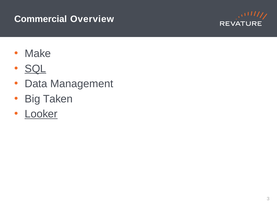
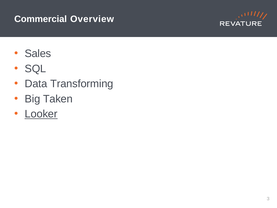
Make: Make -> Sales (38, 53)
SQL underline: present -> none (35, 69)
Management: Management -> Transforming (82, 84)
